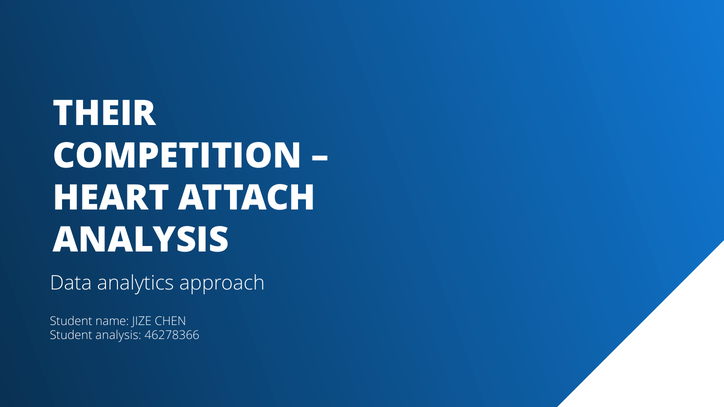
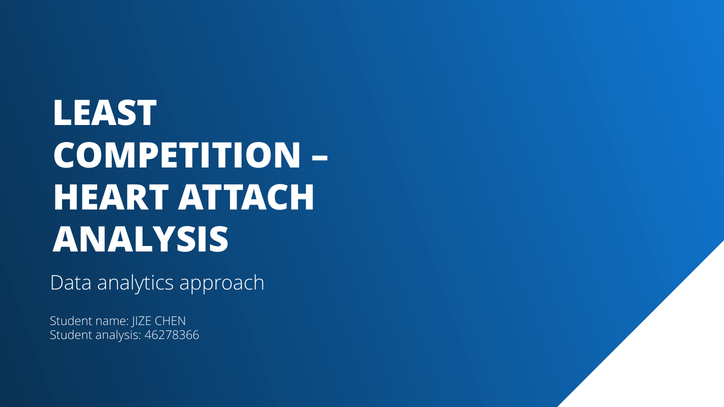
THEIR: THEIR -> LEAST (105, 114)
